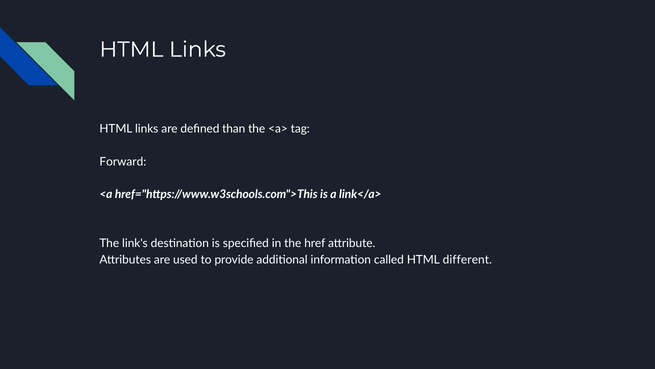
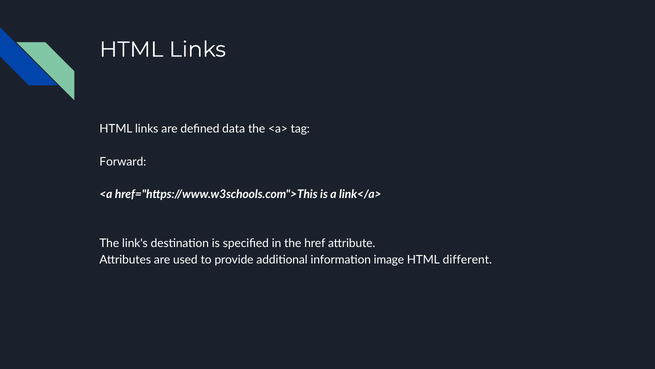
than: than -> data (234, 129)
called: called -> image (389, 259)
